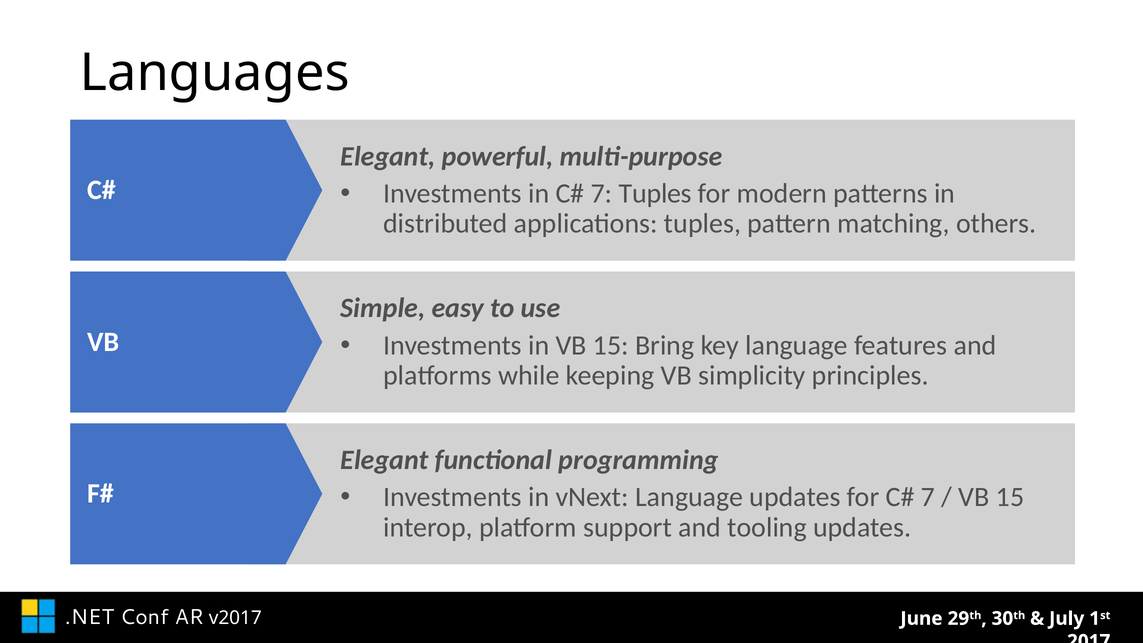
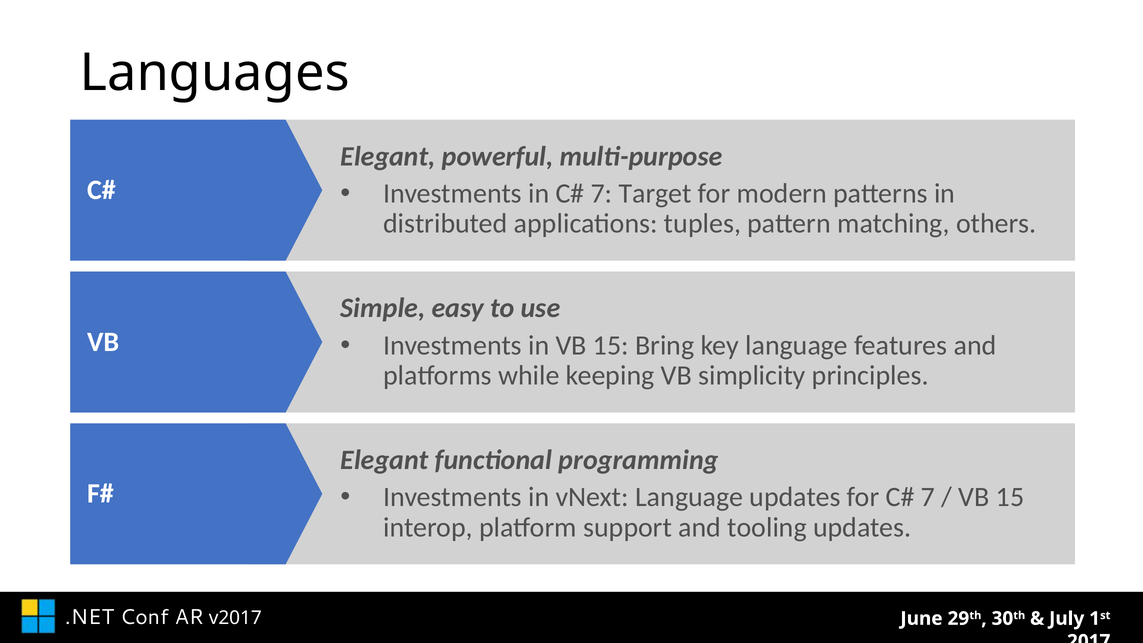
7 Tuples: Tuples -> Target (655, 194)
